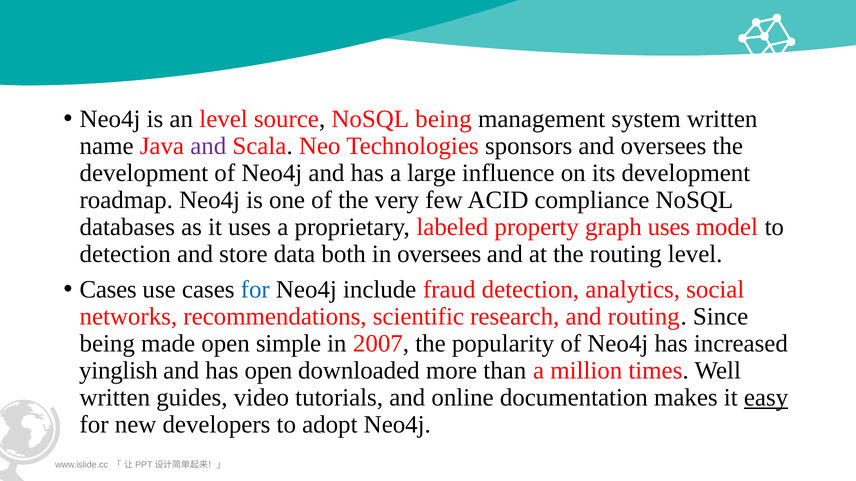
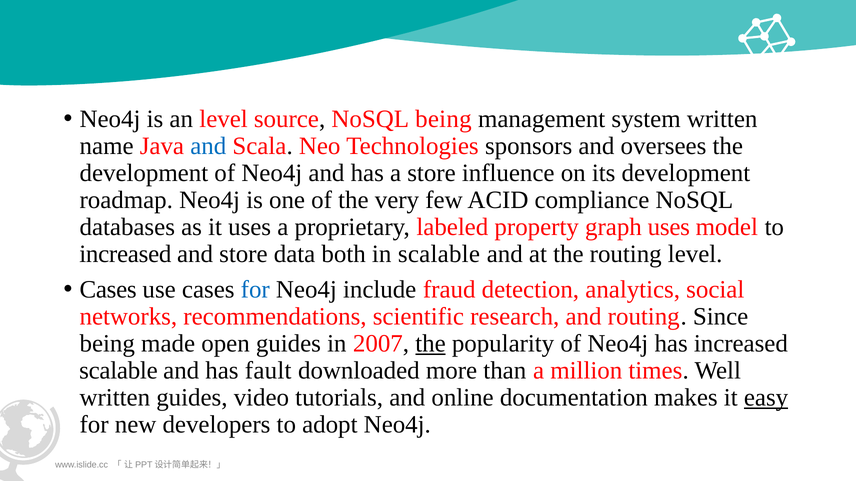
and colour: purple -> blue (208, 146)
a large: large -> store (432, 173)
detection: detection -> increased (125, 254)
in oversees: oversees -> scalable (439, 254)
open simple: simple -> guides (288, 344)
the underline: none -> present (430, 344)
yinglish: yinglish -> scalable (118, 371)
has open: open -> fault (268, 371)
